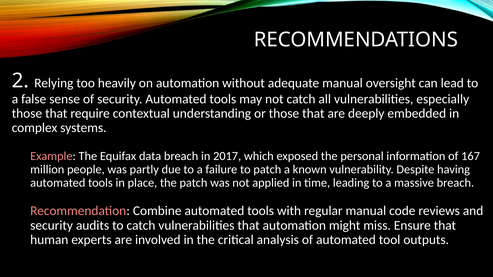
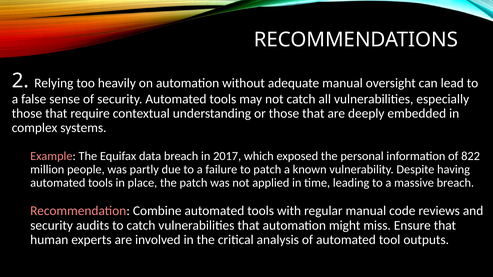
167: 167 -> 822 (471, 156)
